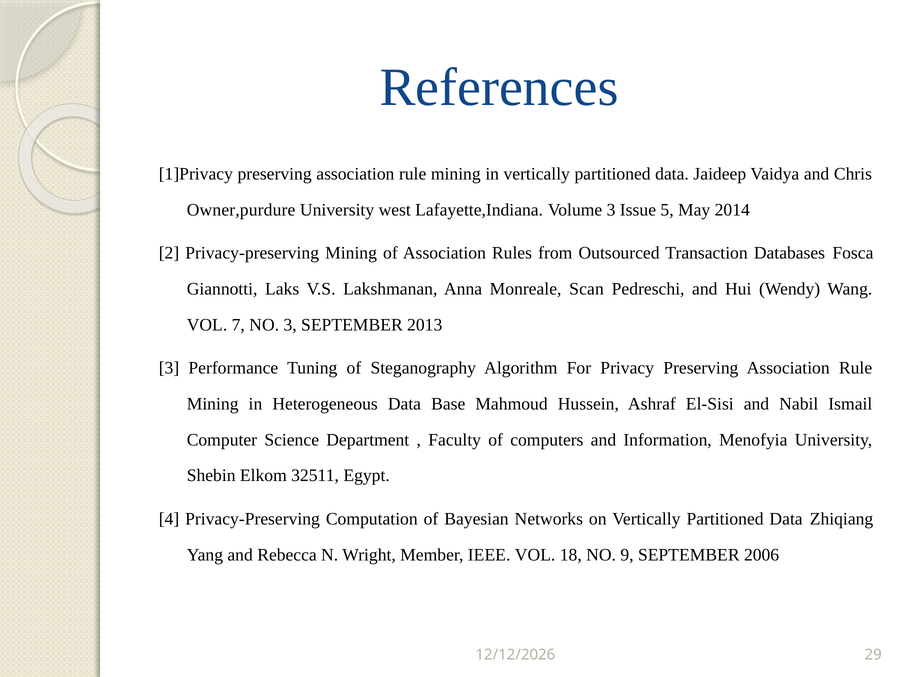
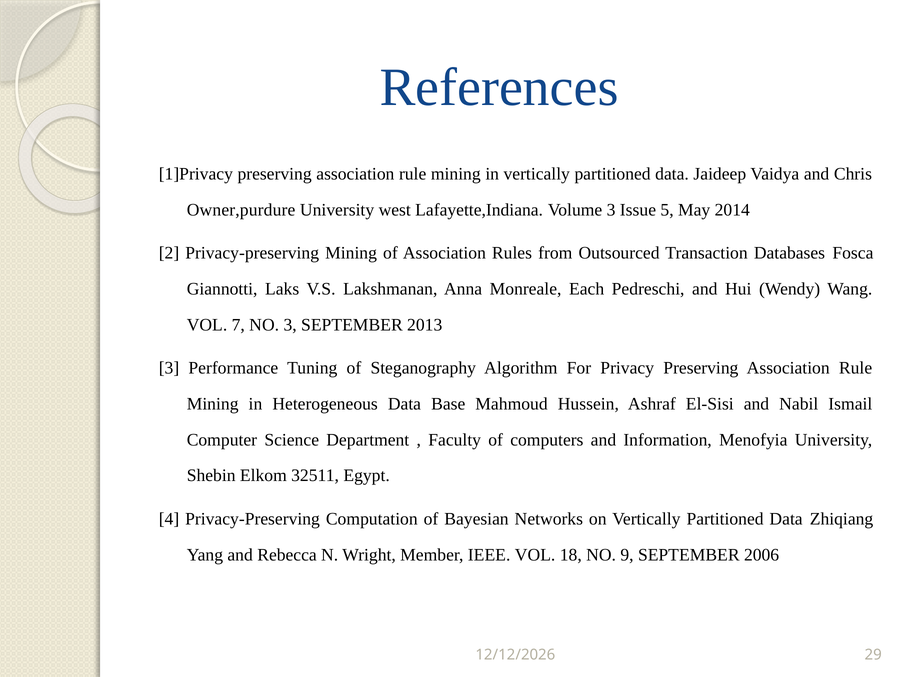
Scan: Scan -> Each (587, 289)
